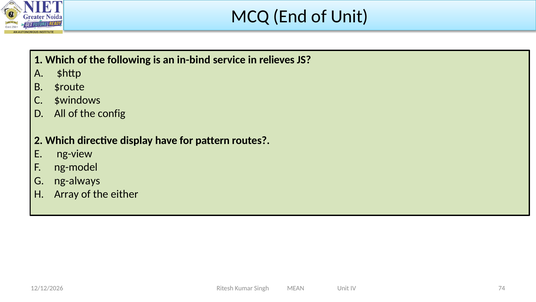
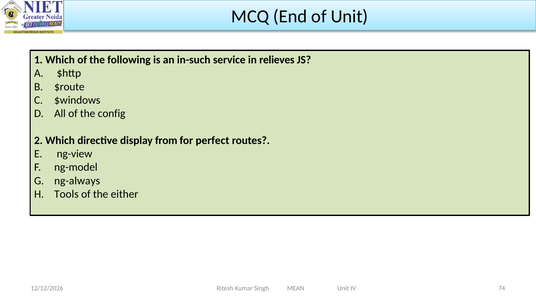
in-bind: in-bind -> in-such (194, 60)
have: have -> from (166, 140)
pattern: pattern -> perfect (212, 140)
Array: Array -> Tools (66, 194)
